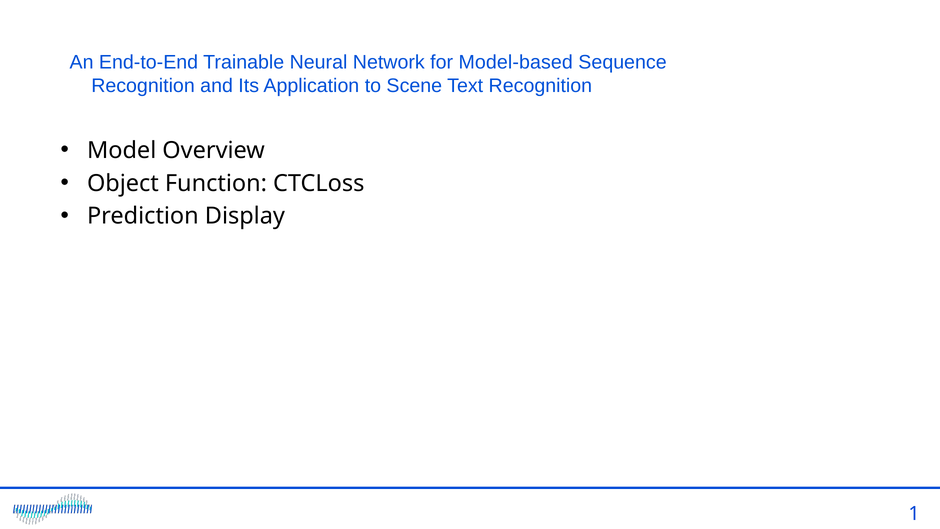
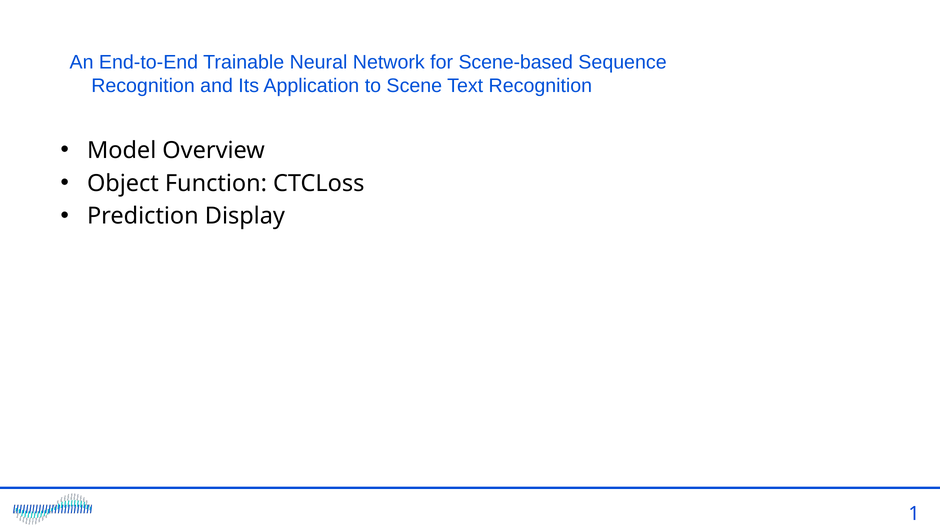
Model-based: Model-based -> Scene-based (516, 62)
